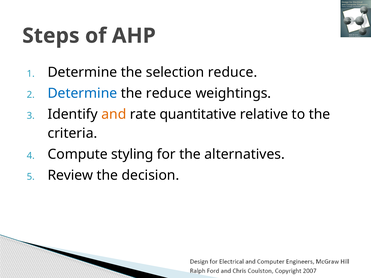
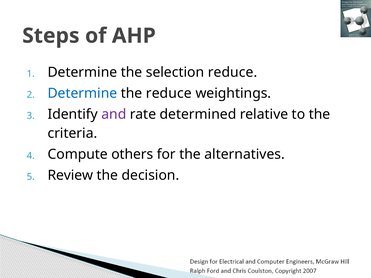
and colour: orange -> purple (114, 114)
quantitative: quantitative -> determined (198, 114)
styling: styling -> others (132, 154)
